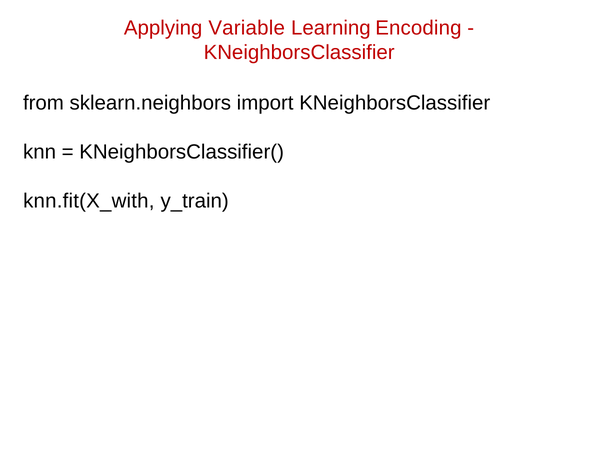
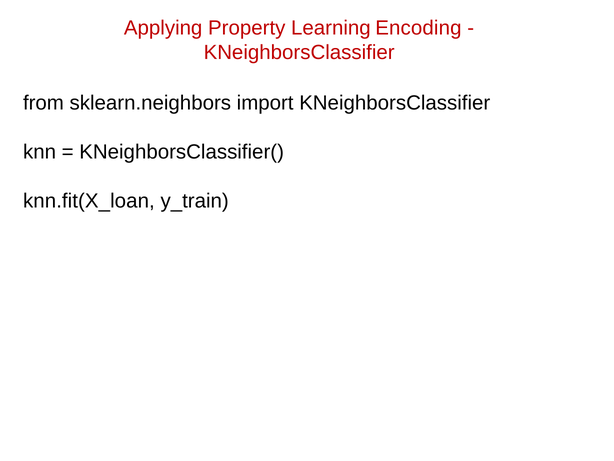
Variable: Variable -> Property (247, 28)
knn.fit(X_with: knn.fit(X_with -> knn.fit(X_loan (89, 201)
